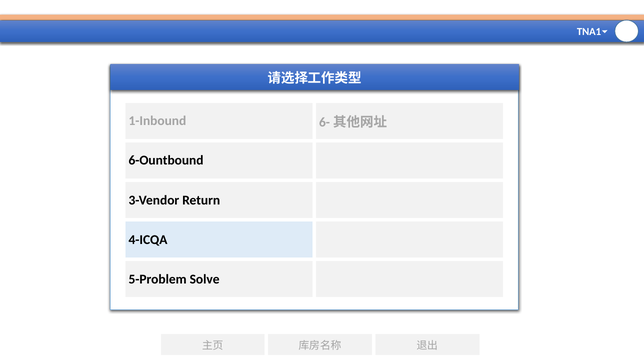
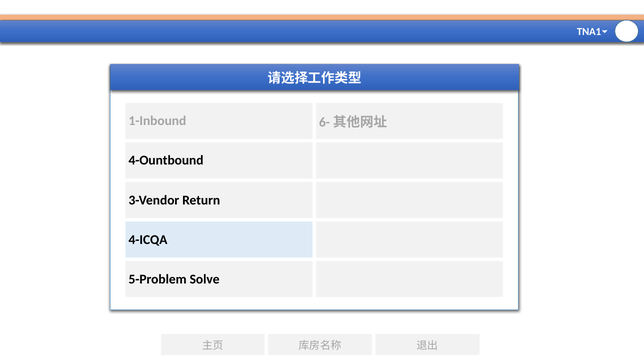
6-Ountbound: 6-Ountbound -> 4-Ountbound (166, 161)
